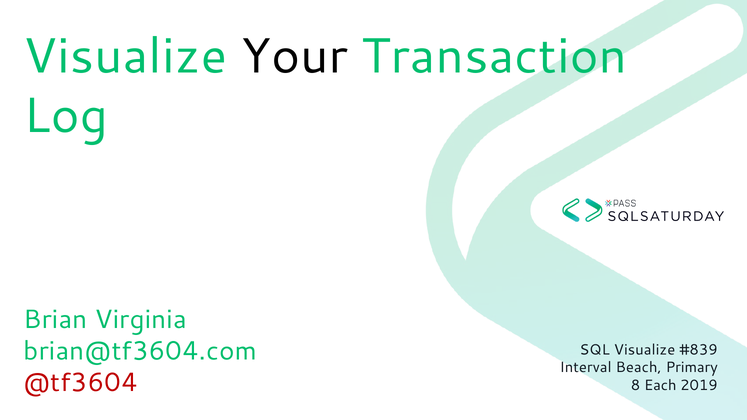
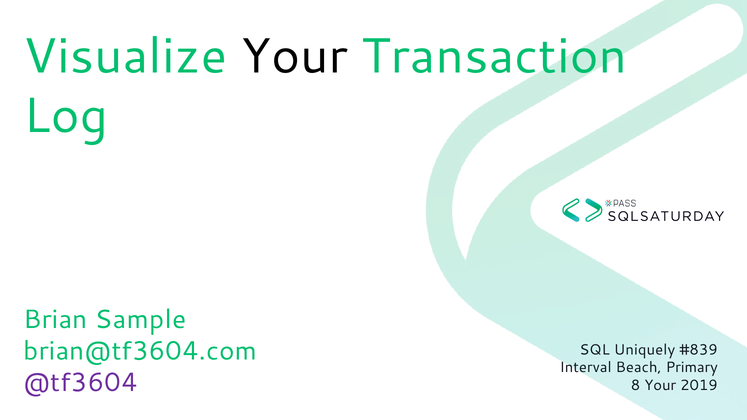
Virginia: Virginia -> Sample (141, 320)
SQL Visualize: Visualize -> Uniquely (645, 350)
@tf3604 colour: red -> purple (81, 383)
8 Each: Each -> Your (660, 385)
